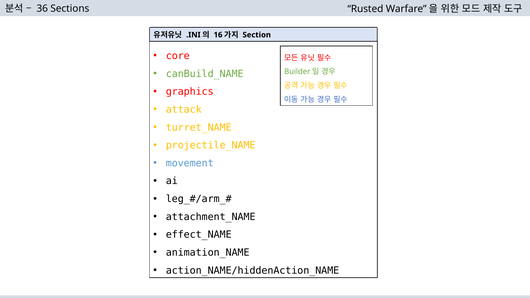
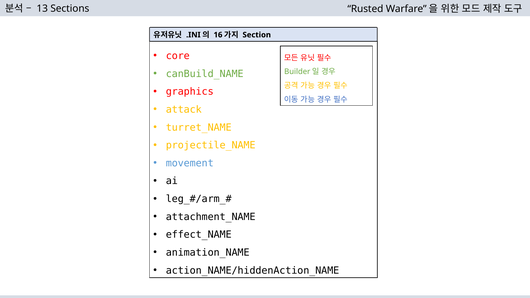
36: 36 -> 13 (42, 9)
